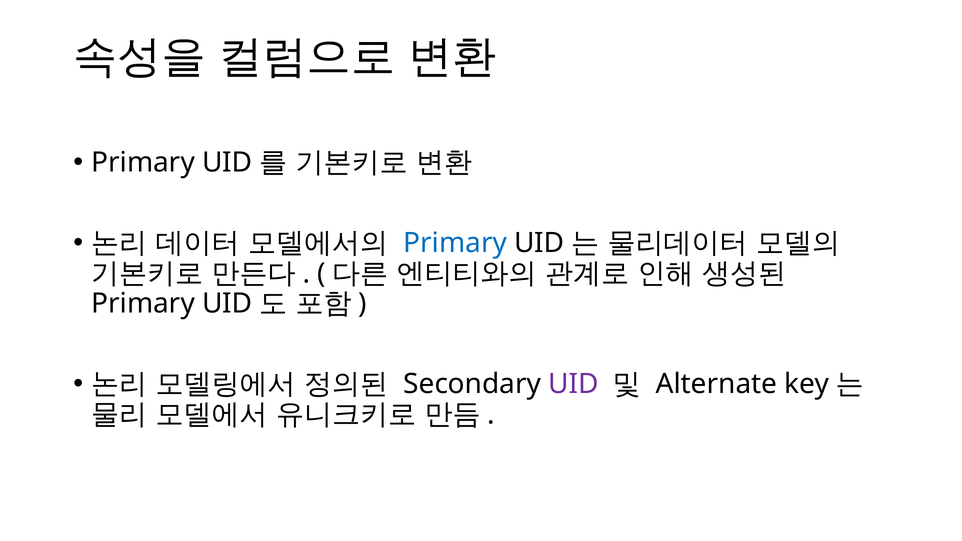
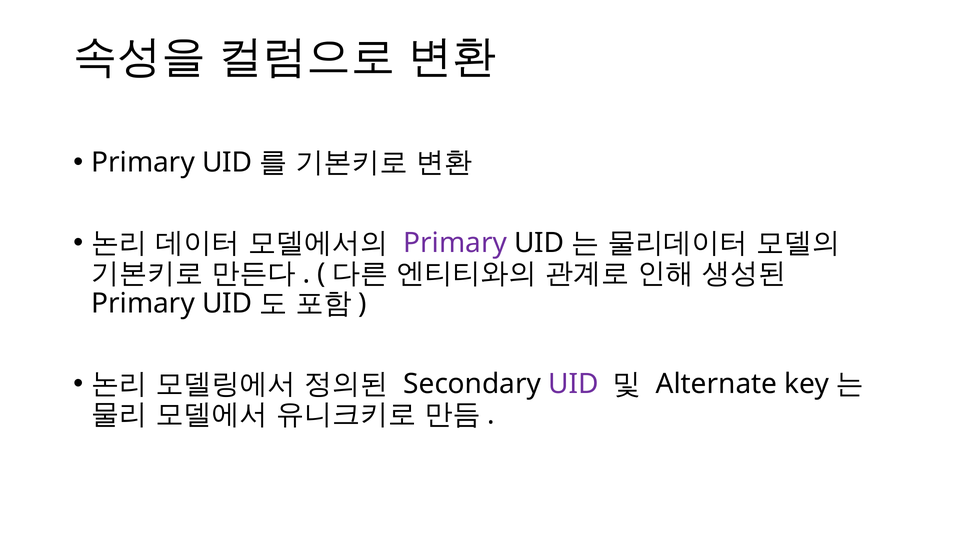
Primary colour: blue -> purple (455, 243)
